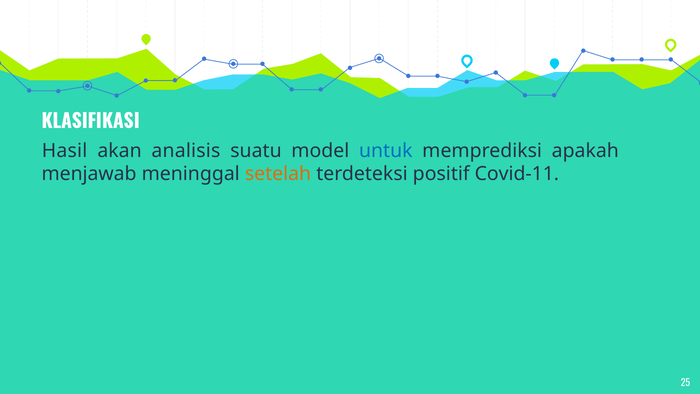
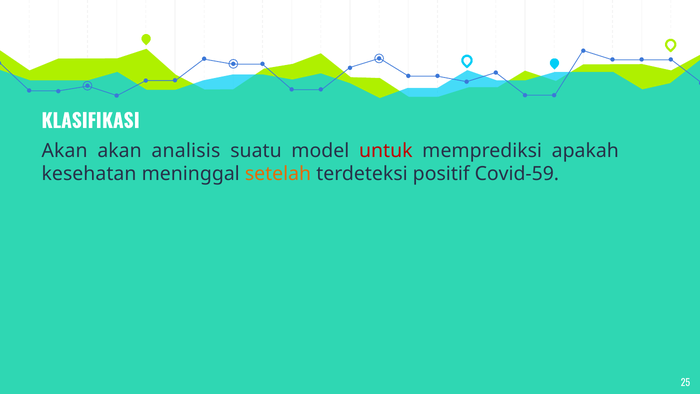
Hasil: Hasil -> Akan (65, 151)
untuk colour: blue -> red (386, 151)
menjawab: menjawab -> kesehatan (89, 174)
Covid-11: Covid-11 -> Covid-59 (517, 174)
